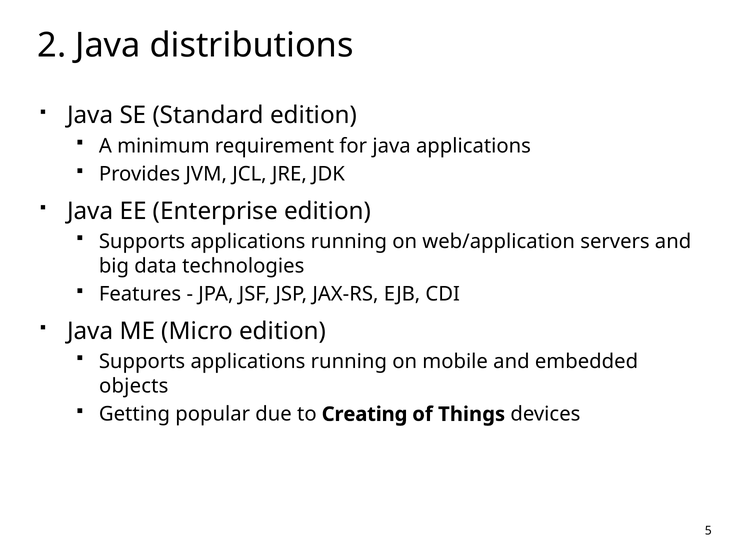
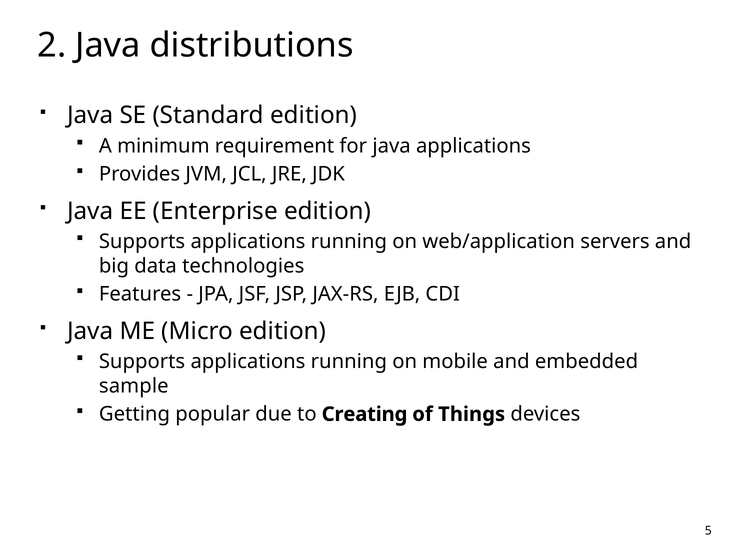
objects: objects -> sample (134, 386)
